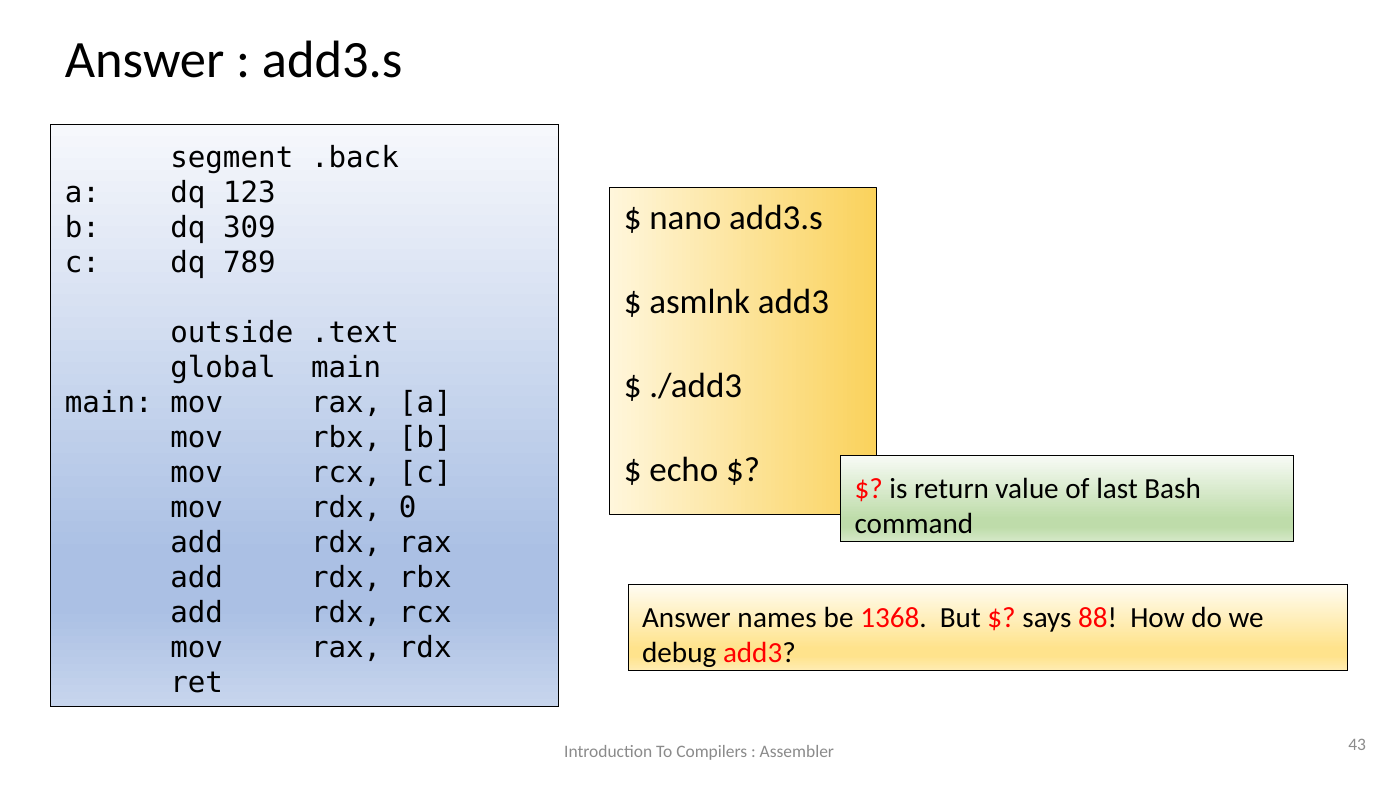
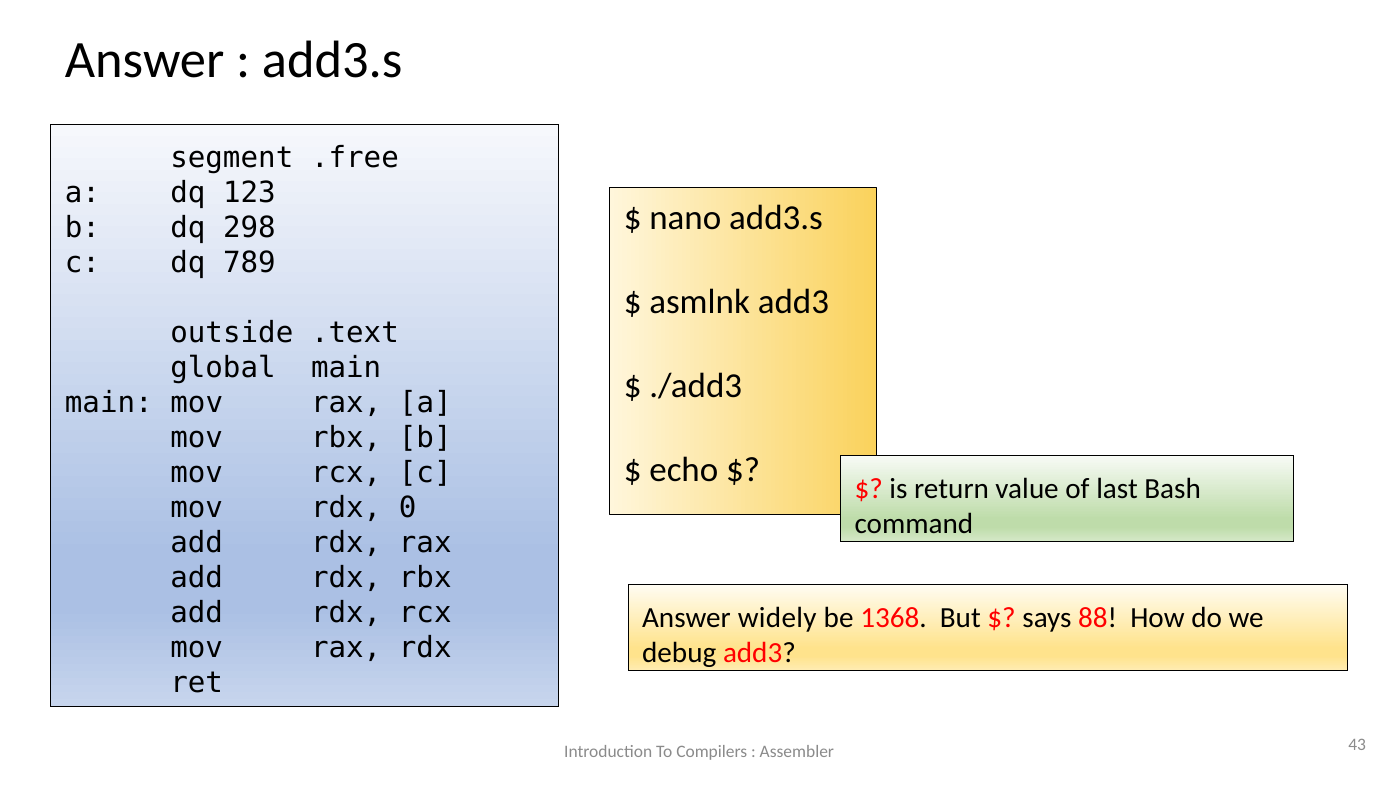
.back: .back -> .free (355, 158)
309: 309 -> 298 (249, 228)
names: names -> widely (777, 618)
